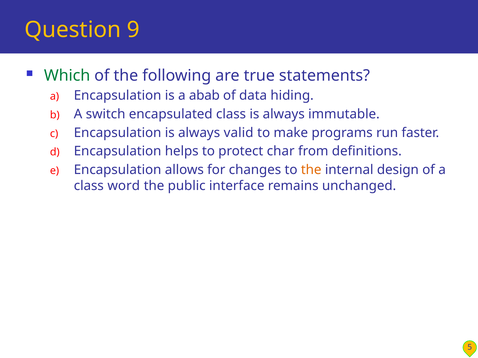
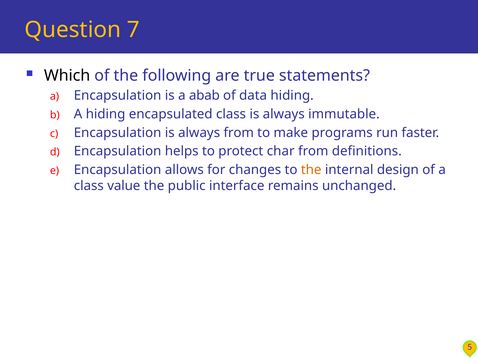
9: 9 -> 7 (133, 30)
Which colour: green -> black (67, 76)
A switch: switch -> hiding (106, 114)
always valid: valid -> from (239, 133)
word: word -> value (124, 186)
